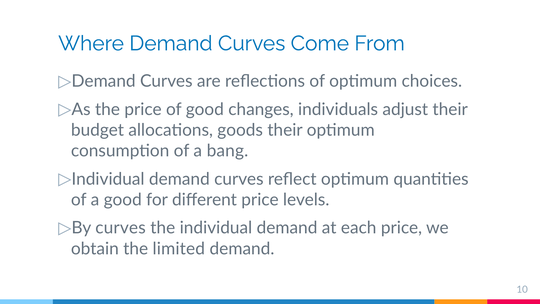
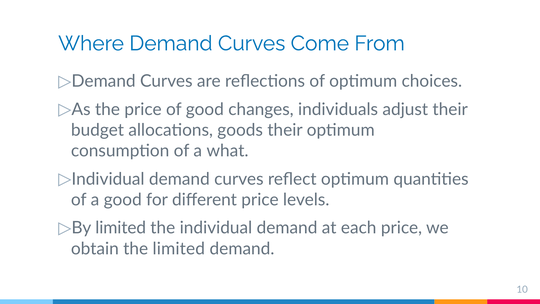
bang: bang -> what (228, 151)
curves: curves -> limited (121, 228)
